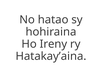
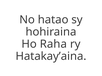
Ireny: Ireny -> Raha (53, 44)
